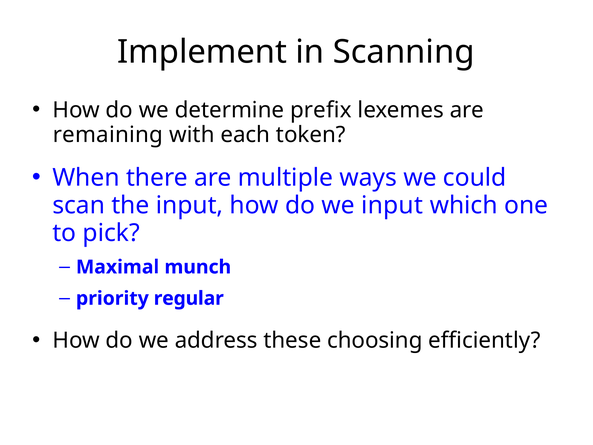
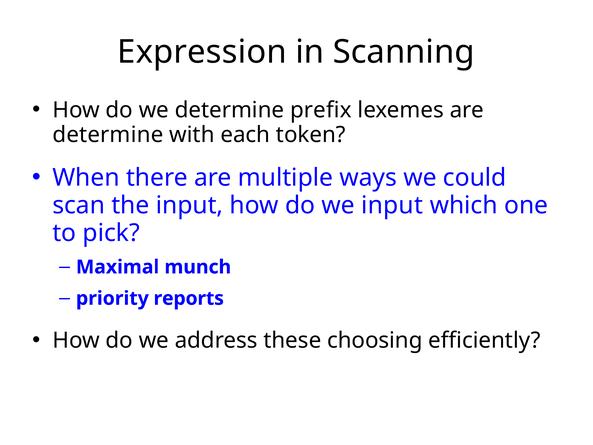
Implement: Implement -> Expression (202, 52)
remaining: remaining -> determine (108, 135)
regular: regular -> reports (189, 298)
